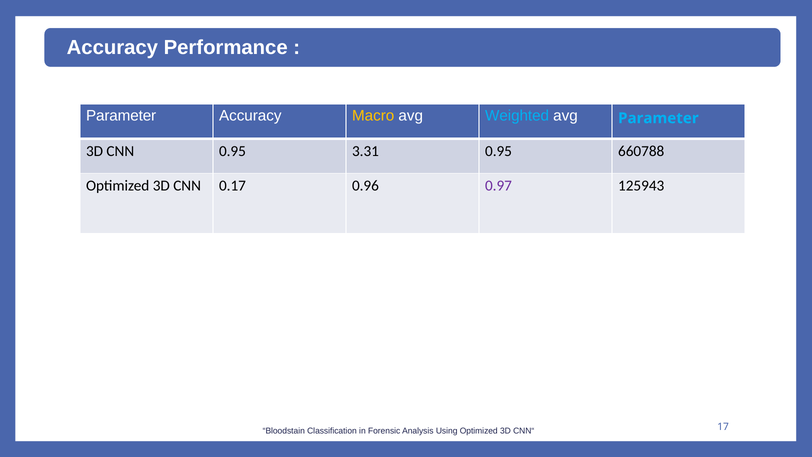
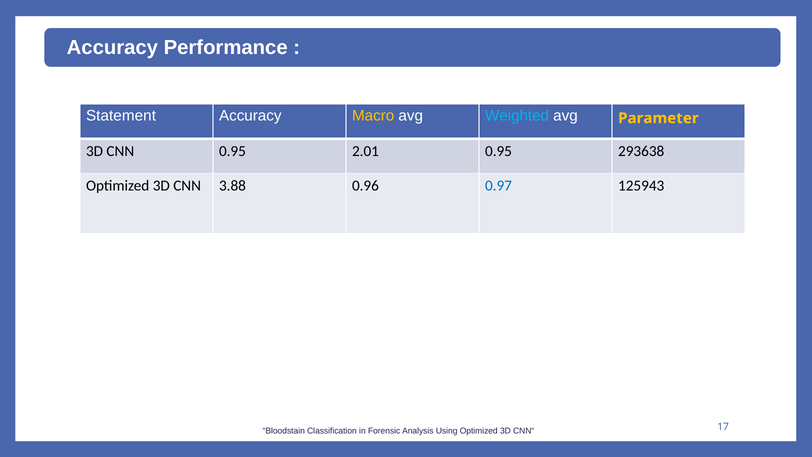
Parameter: Parameter -> Statement (121, 116)
Parameter colour: light blue -> yellow (658, 118)
3.31: 3.31 -> 2.01 (365, 151)
660788: 660788 -> 293638 (641, 151)
0.17: 0.17 -> 3.88 (232, 186)
0.97 colour: purple -> blue (499, 186)
